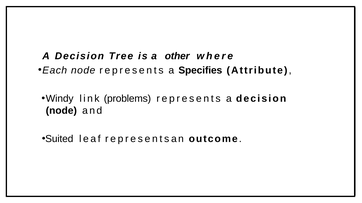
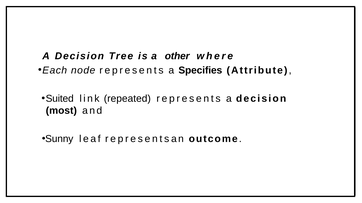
Windy: Windy -> Suited (60, 99)
problems: problems -> repeated (127, 99)
node: node -> most (61, 111)
Suited: Suited -> Sunny (59, 139)
